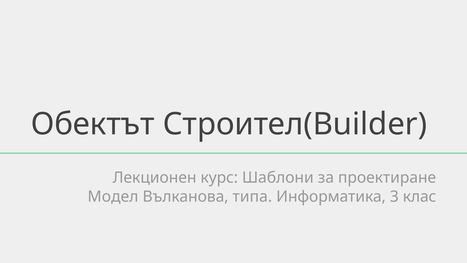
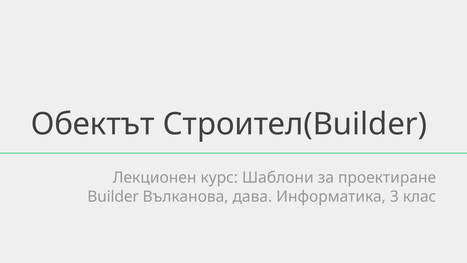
Модел: Модел -> Builder (113, 196)
типа: типа -> дава (252, 196)
